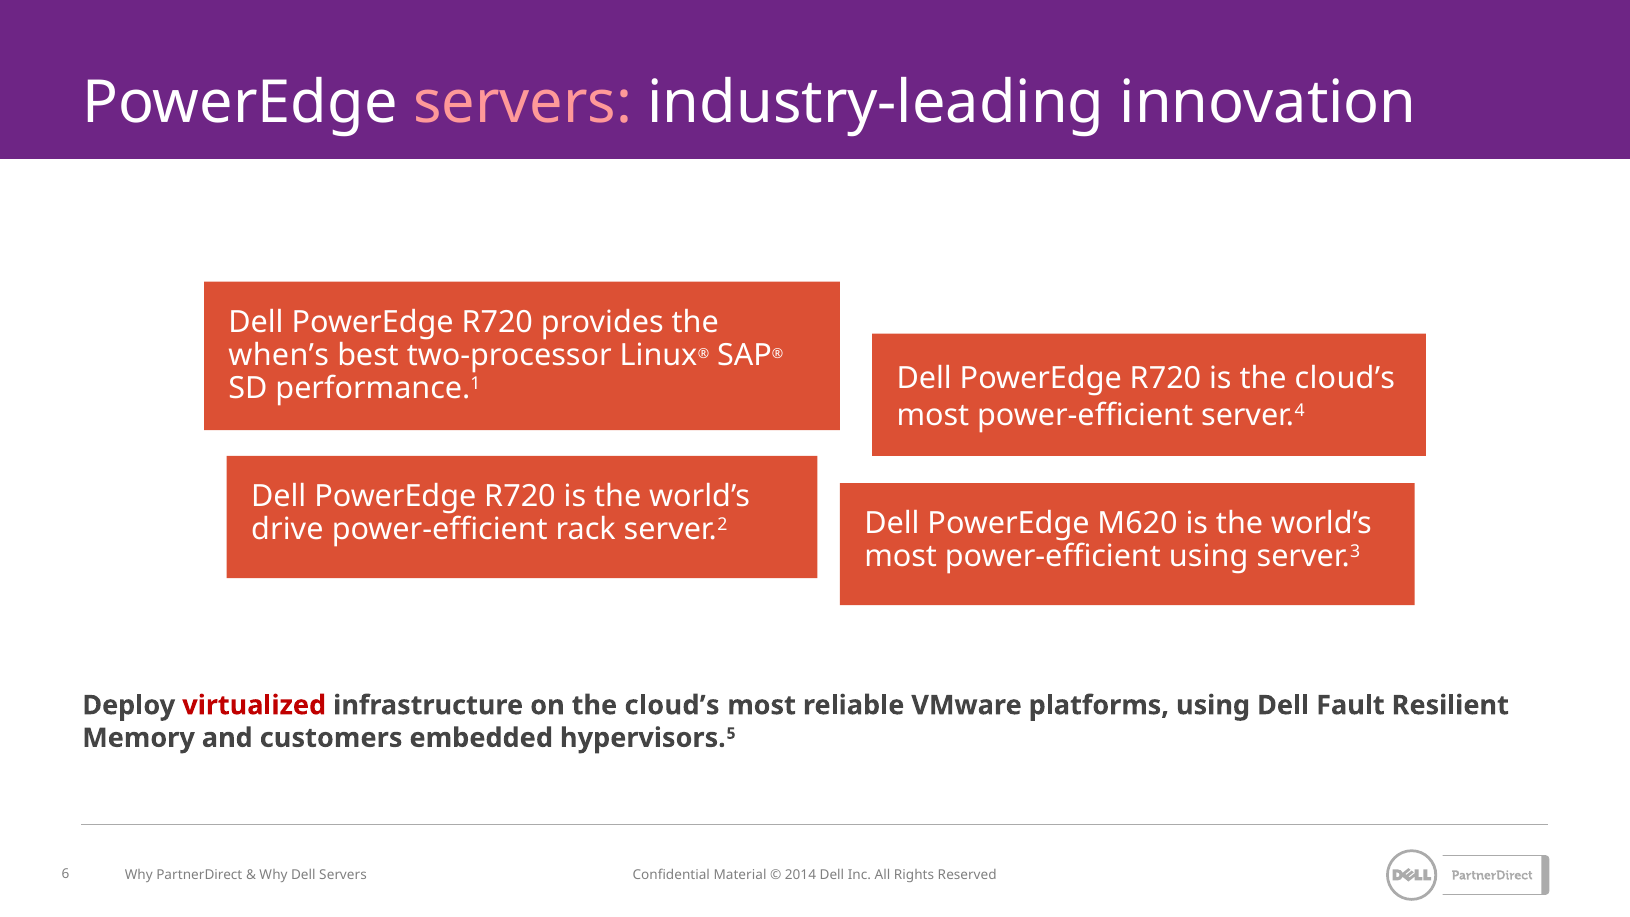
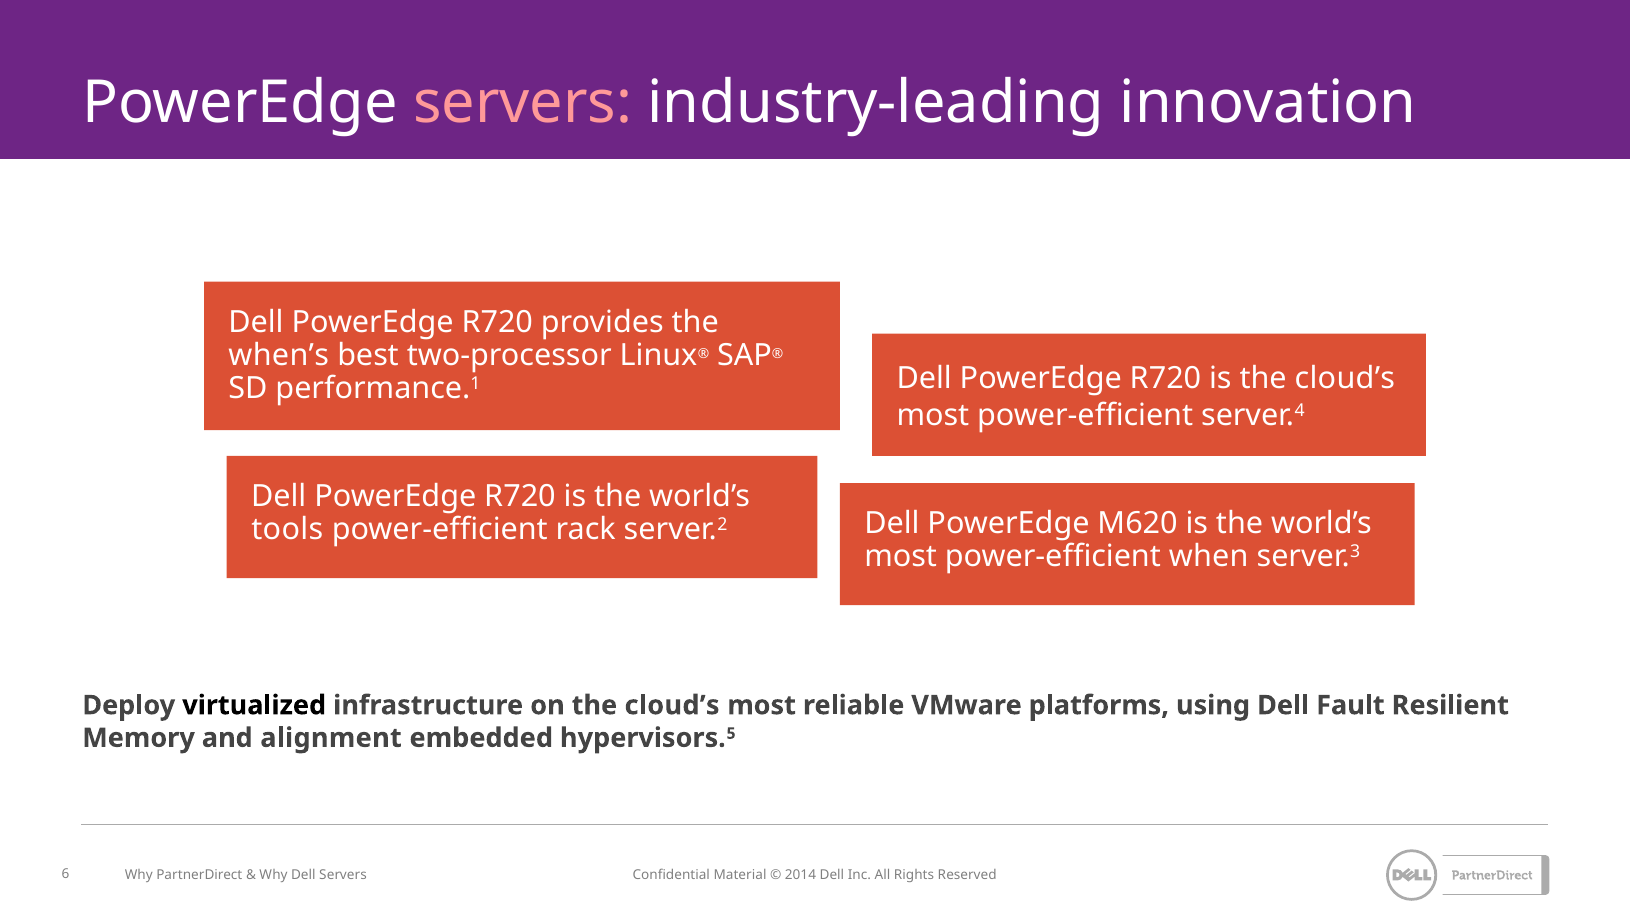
drive: drive -> tools (287, 530)
power-efficient using: using -> when (1209, 557)
virtualized colour: red -> black (254, 705)
customers: customers -> alignment (331, 738)
